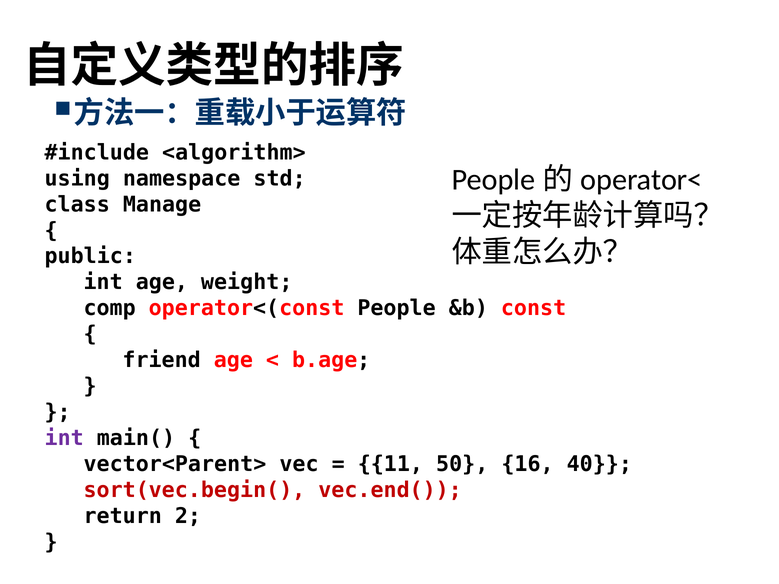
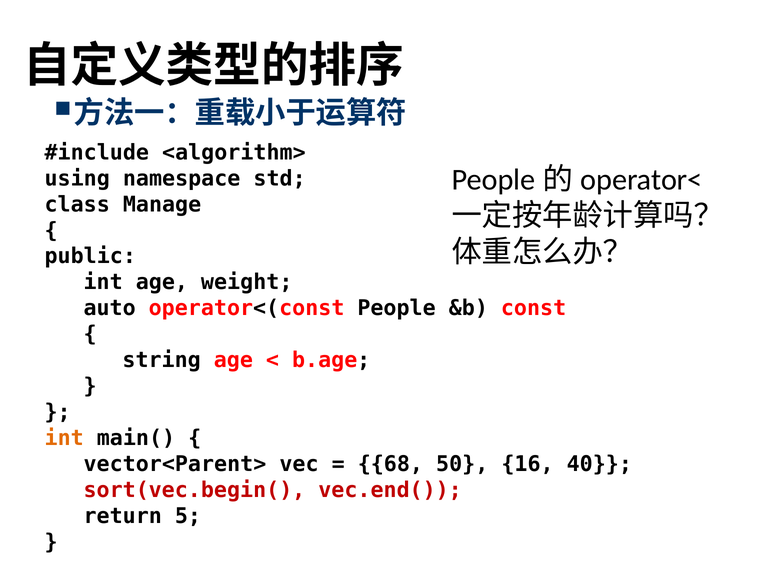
comp: comp -> auto (110, 308)
friend: friend -> string (162, 360)
int colour: purple -> orange (64, 438)
11: 11 -> 68 (390, 464)
2: 2 -> 5 (188, 516)
